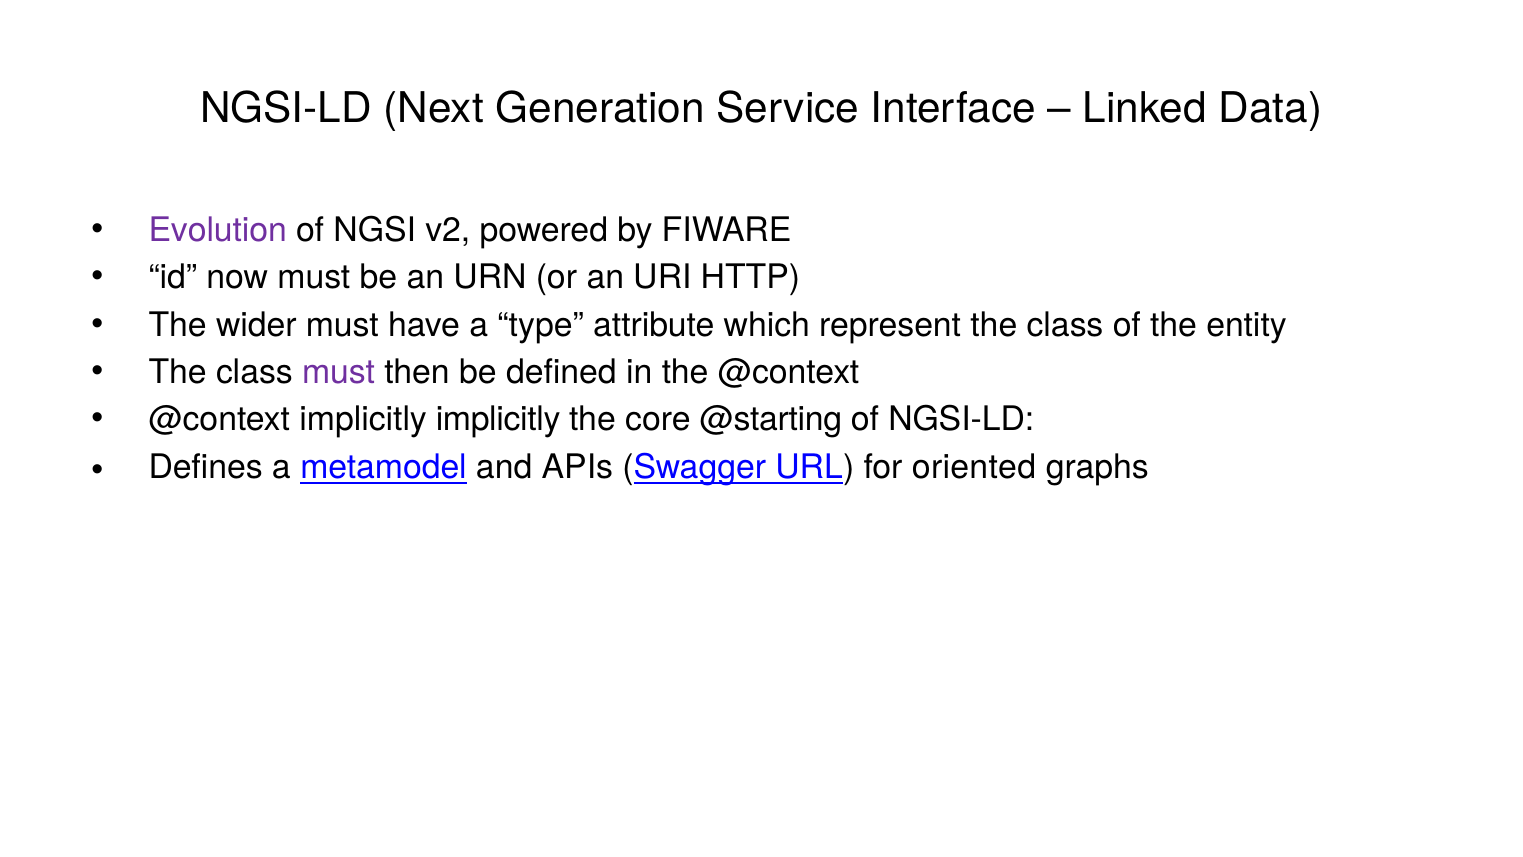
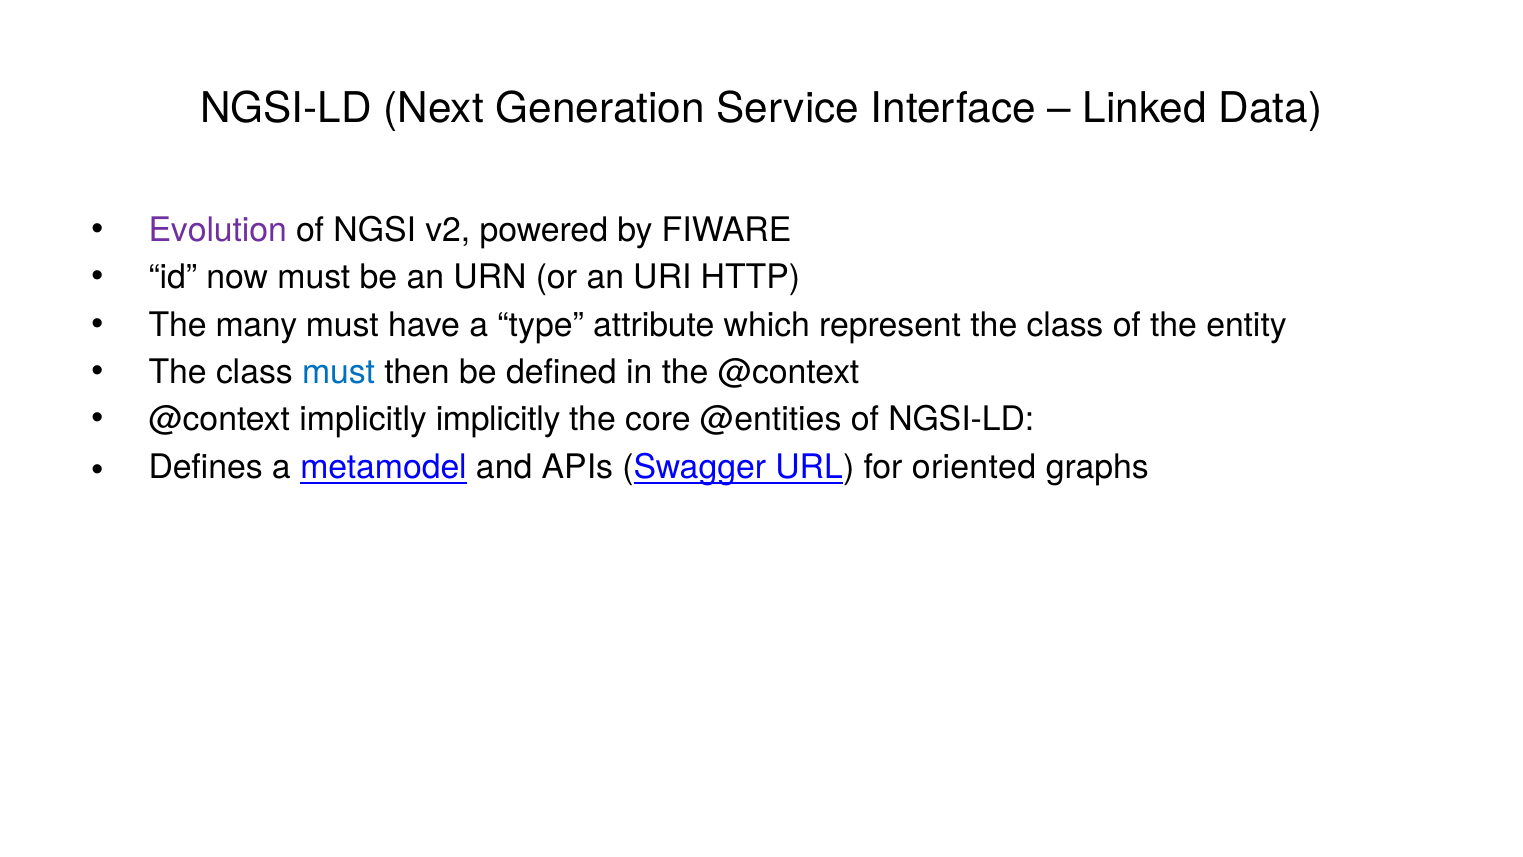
wider: wider -> many (256, 325)
must colour: purple -> blue (339, 372)
@starting: @starting -> @entities (771, 420)
